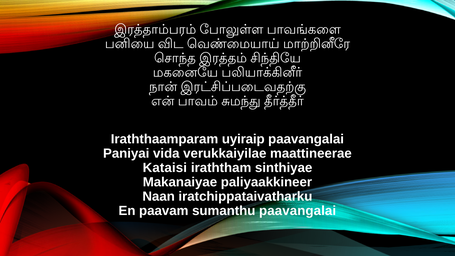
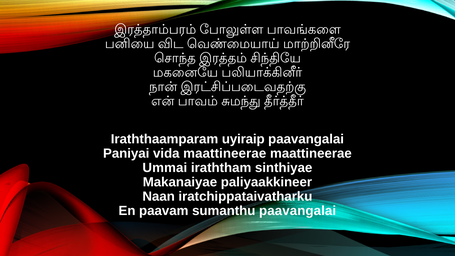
vida verukkaiyilae: verukkaiyilae -> maattineerae (225, 153)
Kataisi: Kataisi -> Ummai (165, 168)
